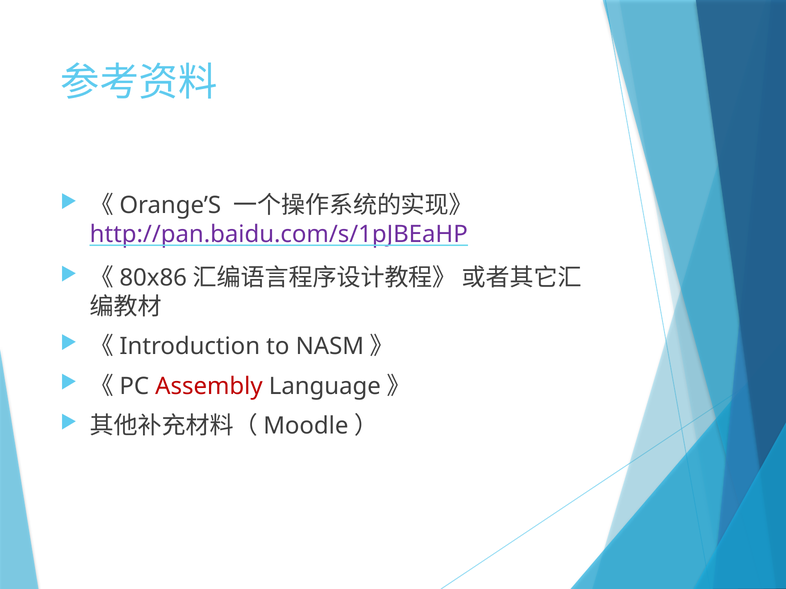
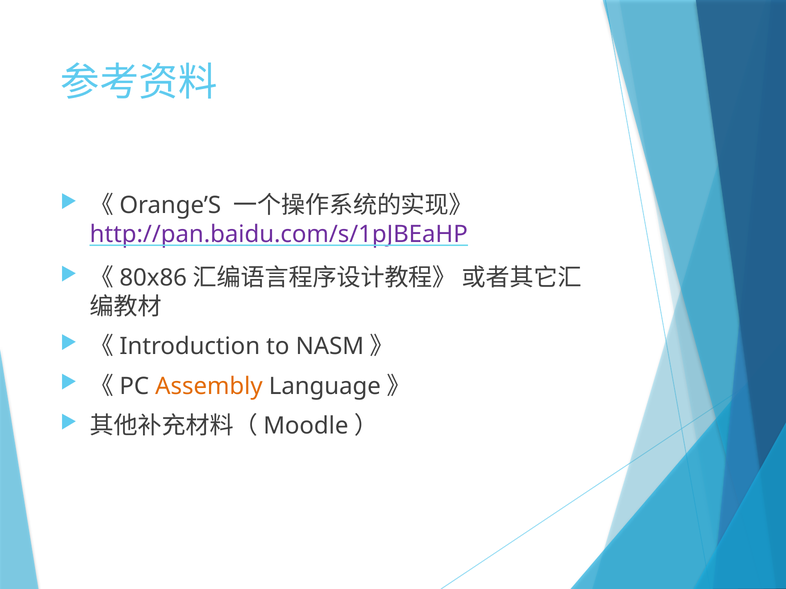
Assembly colour: red -> orange (209, 386)
